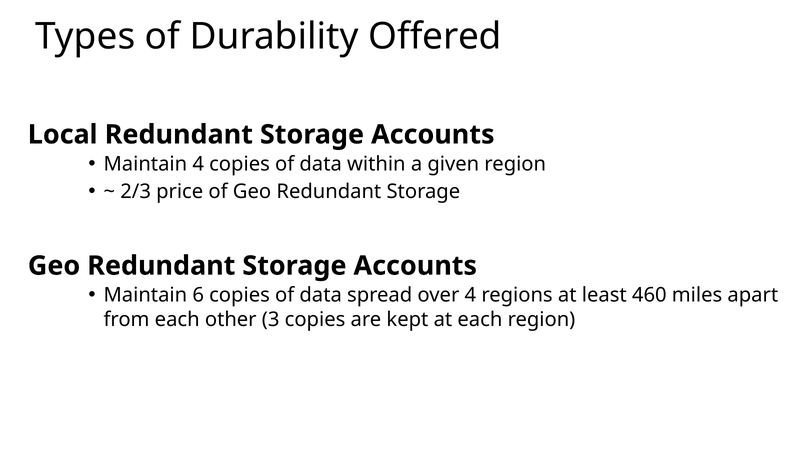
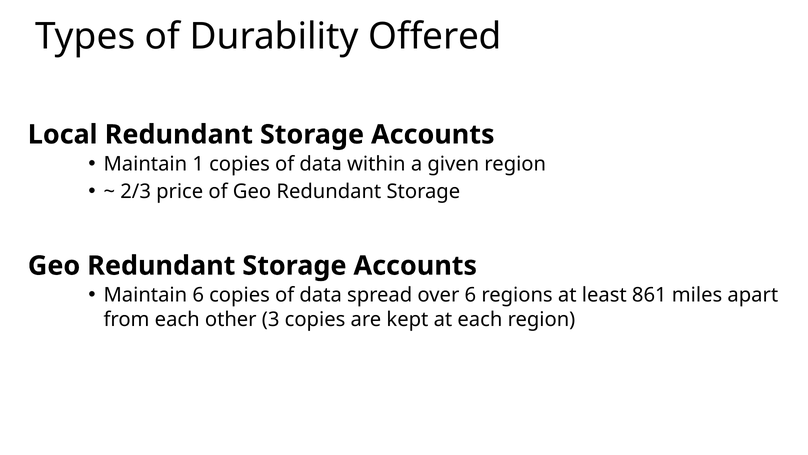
Maintain 4: 4 -> 1 (198, 164)
over 4: 4 -> 6 (470, 295)
460: 460 -> 861 (649, 295)
